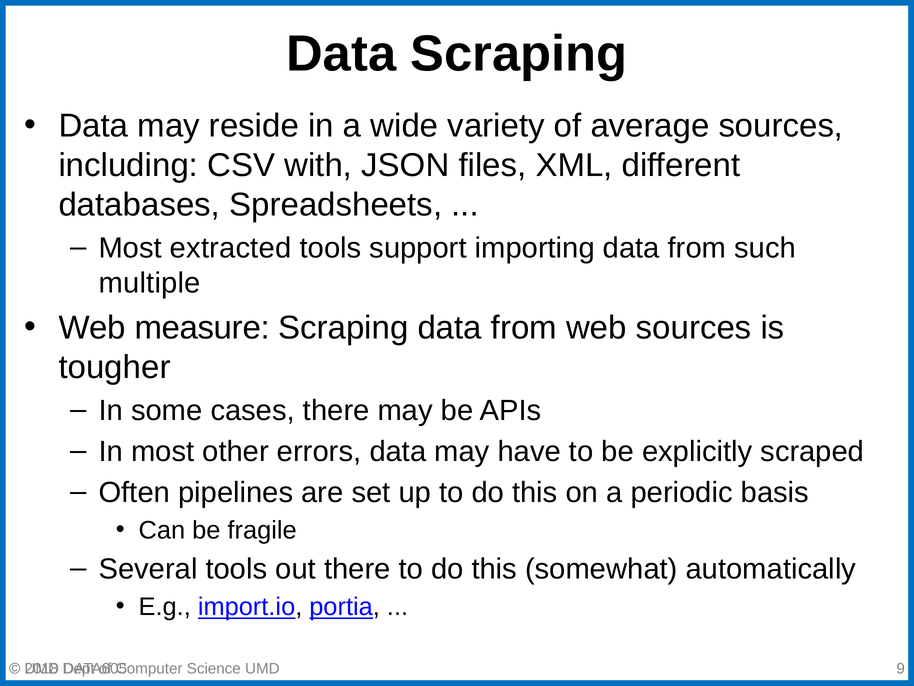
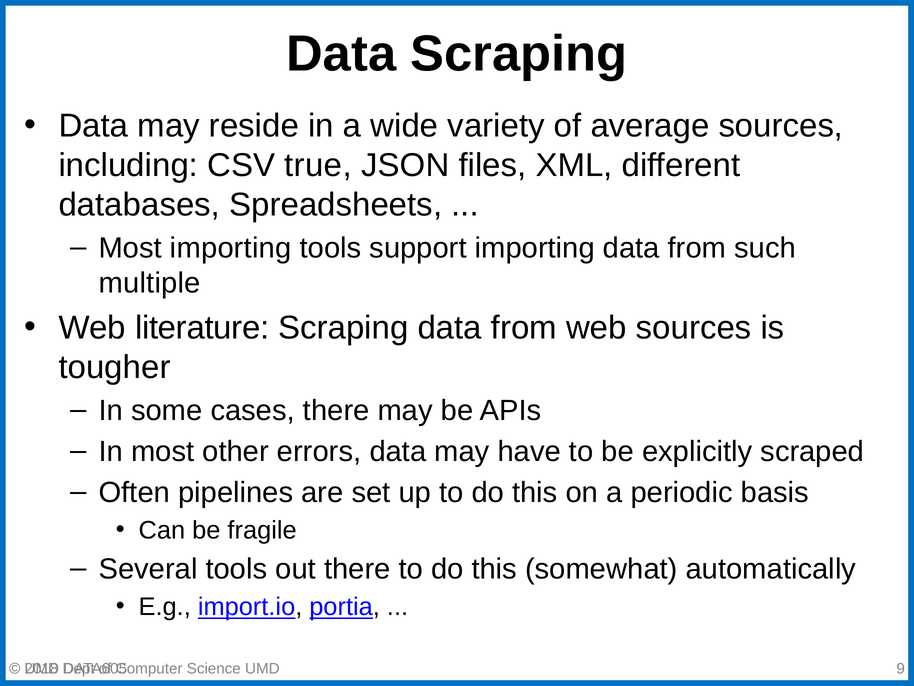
with: with -> true (318, 165)
Most extracted: extracted -> importing (231, 248)
measure: measure -> literature (202, 327)
